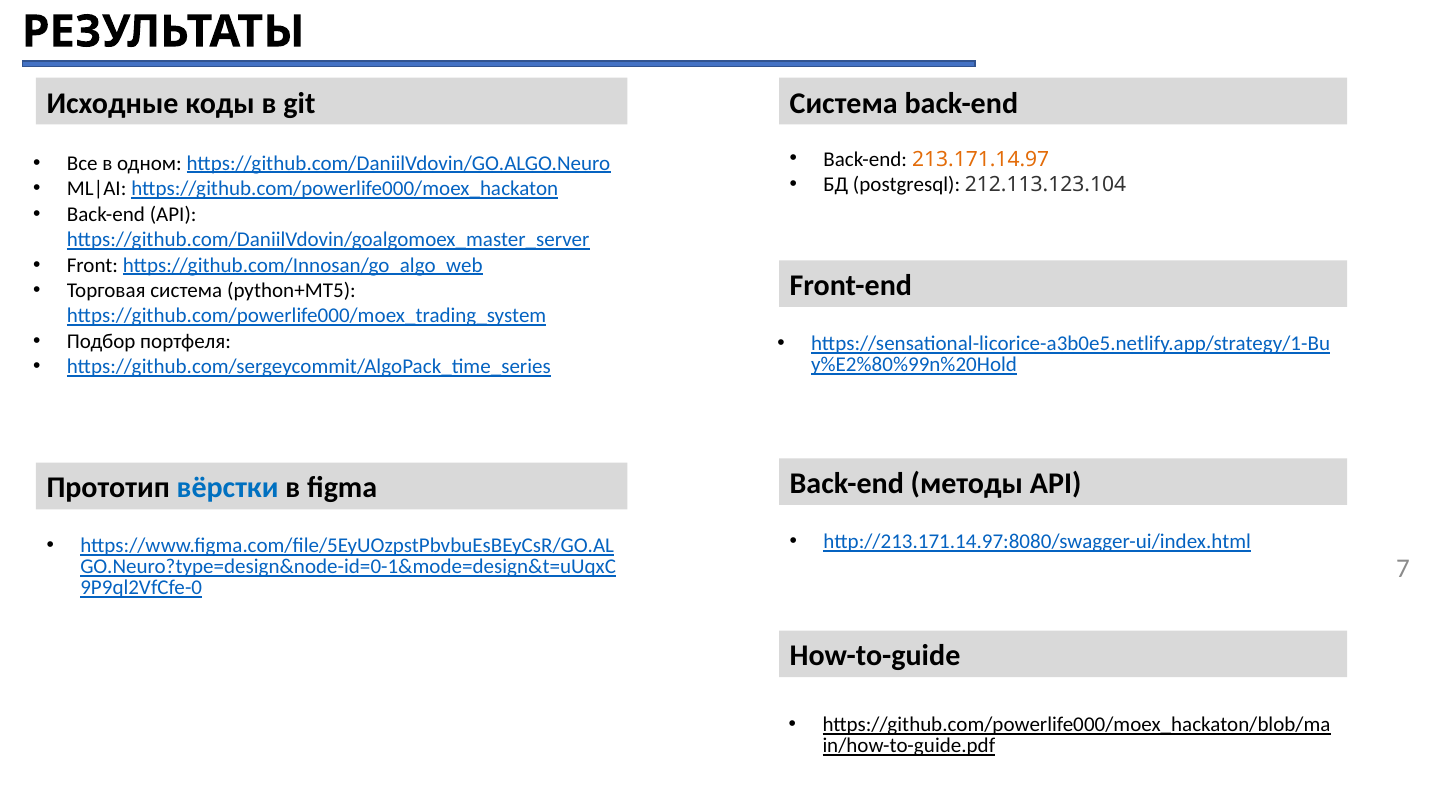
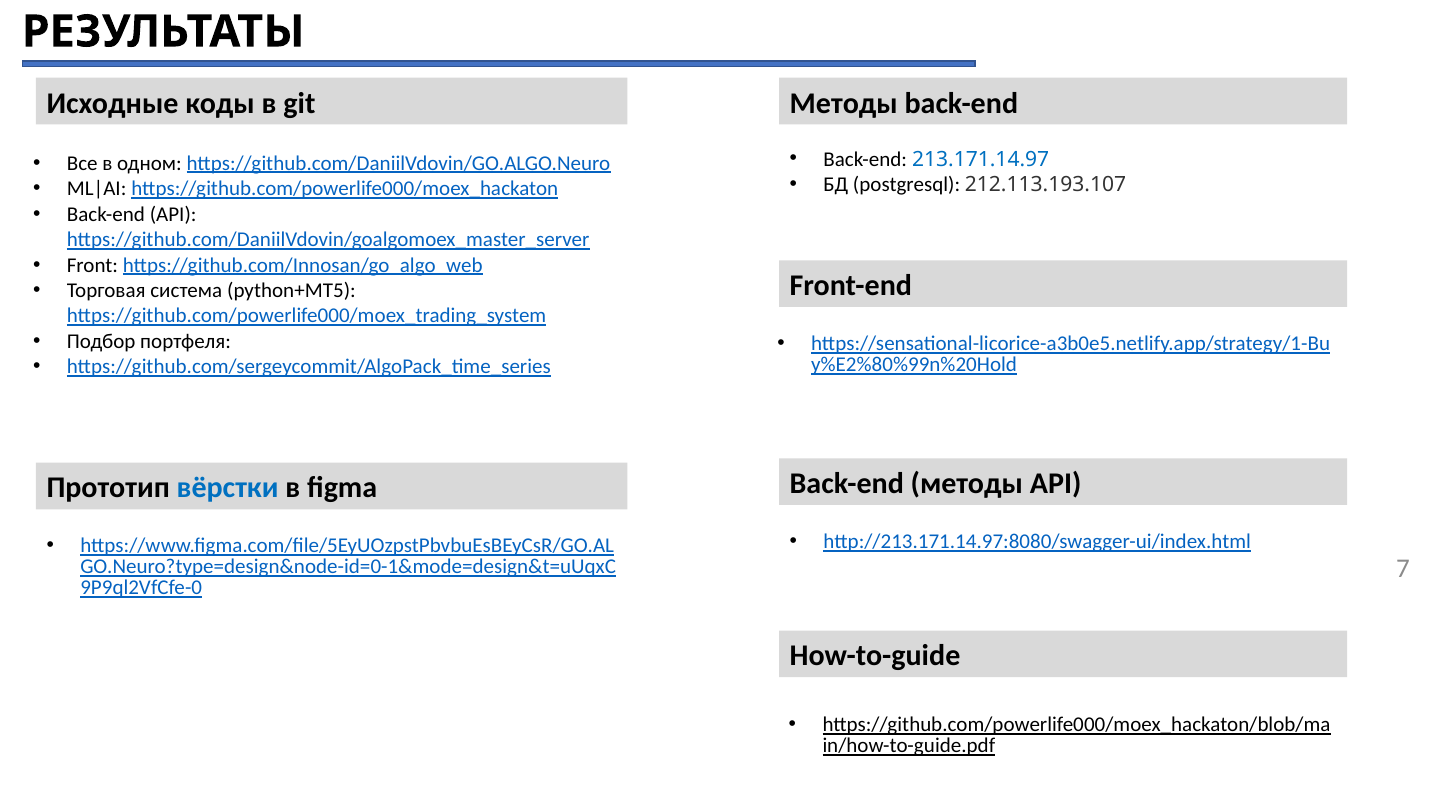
Система: Система -> Методы (844, 103)
213.171.14.97 colour: orange -> blue (981, 159)
212.113.123.104: 212.113.123.104 -> 212.113.193.107 (1045, 184)
